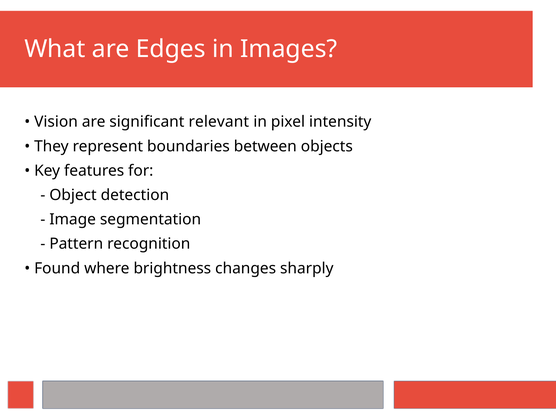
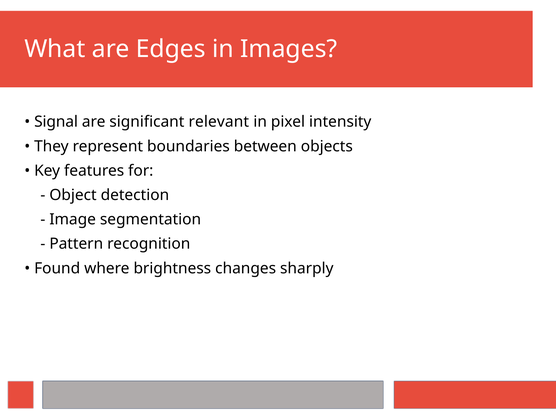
Vision: Vision -> Signal (56, 122)
